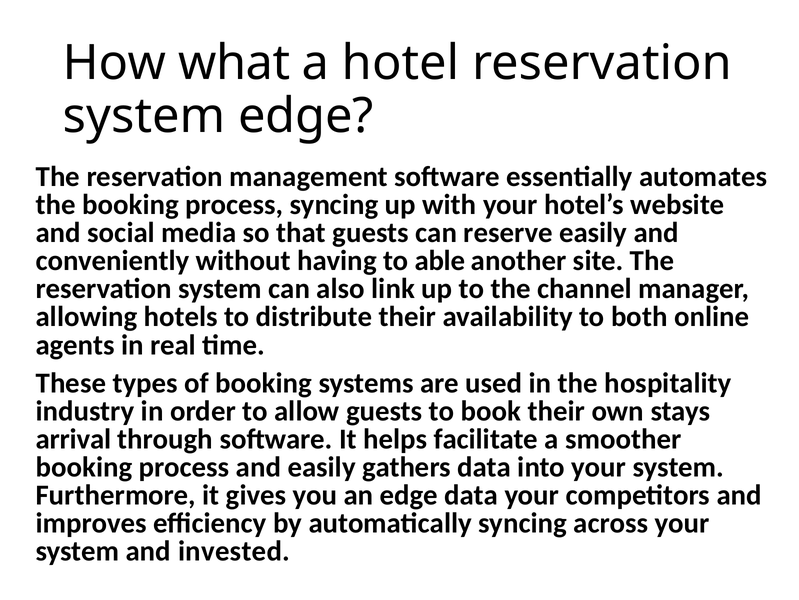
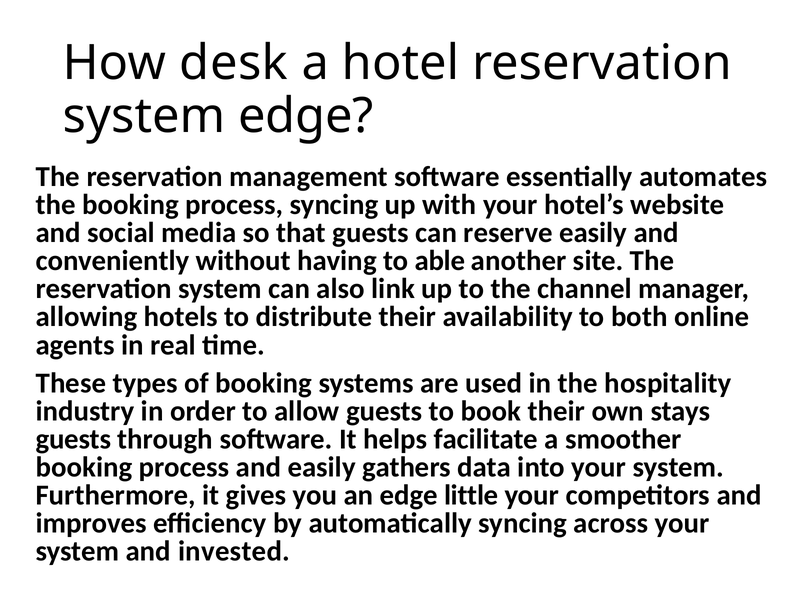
what: what -> desk (234, 63)
arrival: arrival -> guests (73, 439)
edge data: data -> little (471, 495)
